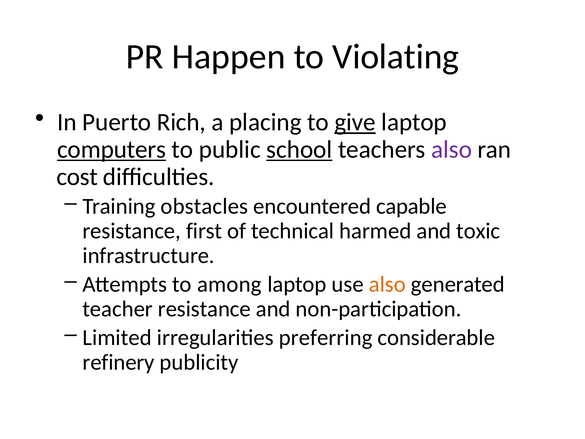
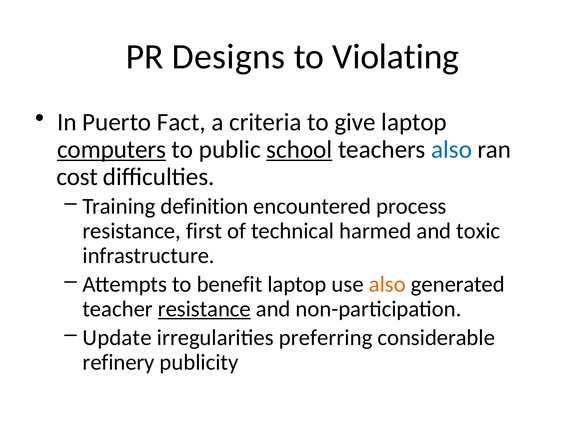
Happen: Happen -> Designs (228, 57)
Rich: Rich -> Fact (181, 122)
placing: placing -> criteria (265, 122)
give underline: present -> none (355, 122)
also colour: purple -> blue (452, 149)
obstacles: obstacles -> definition (205, 206)
capable: capable -> process (411, 206)
among: among -> benefit (230, 284)
resistance underline: none -> present (204, 309)
Limited: Limited -> Update (117, 337)
